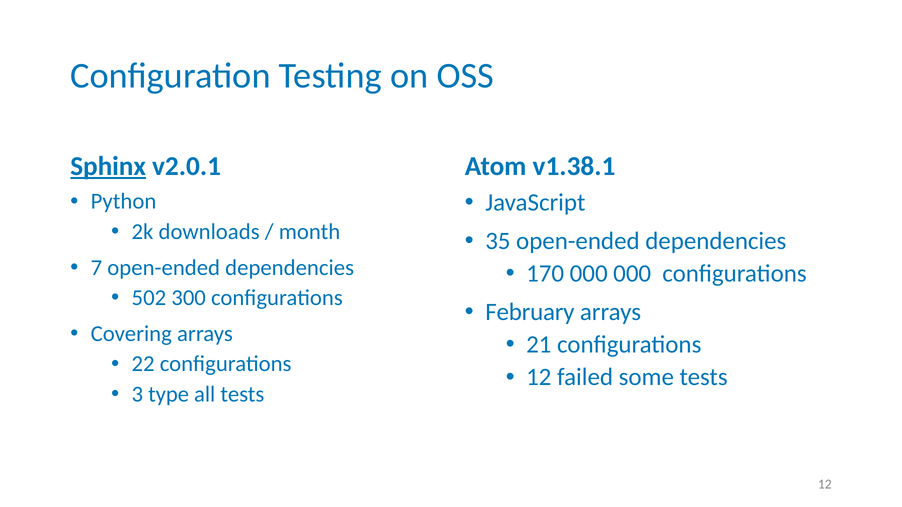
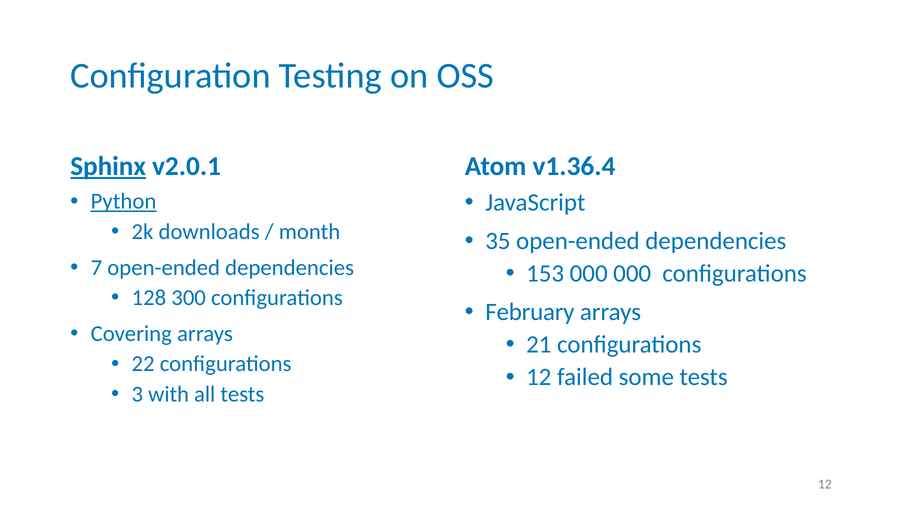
v1.38.1: v1.38.1 -> v1.36.4 (574, 166)
Python underline: none -> present (124, 202)
170: 170 -> 153 (545, 274)
502: 502 -> 128 (149, 298)
type: type -> with (169, 395)
